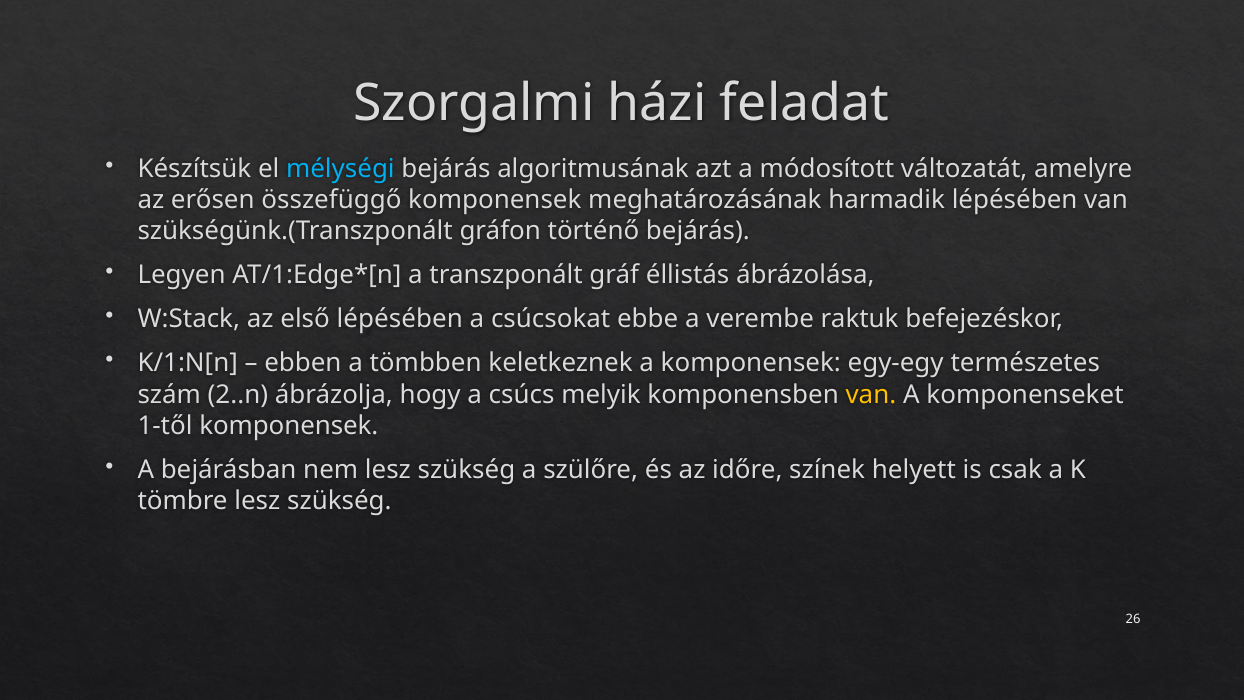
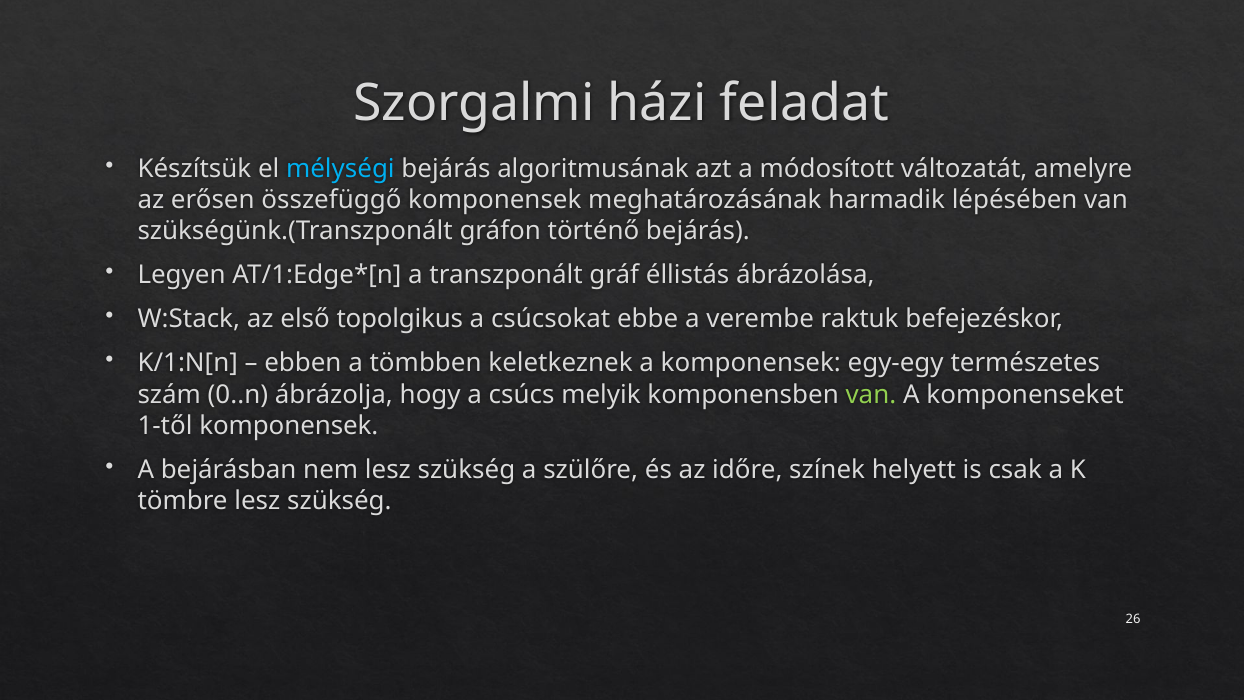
első lépésében: lépésében -> topolgikus (400, 319)
2..n: 2..n -> 0..n (238, 394)
van colour: yellow -> light green (871, 394)
